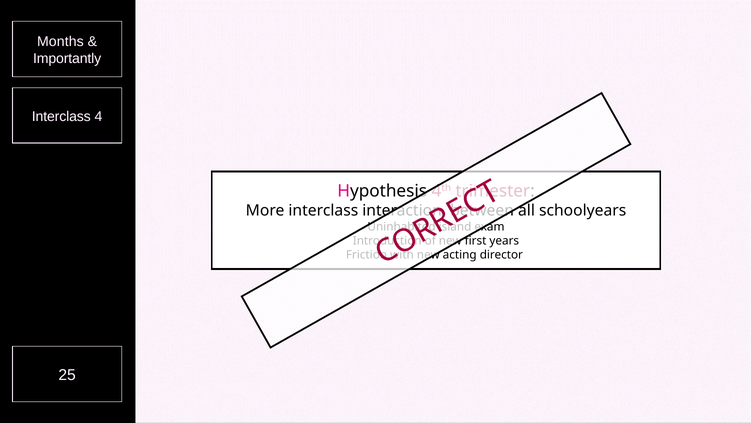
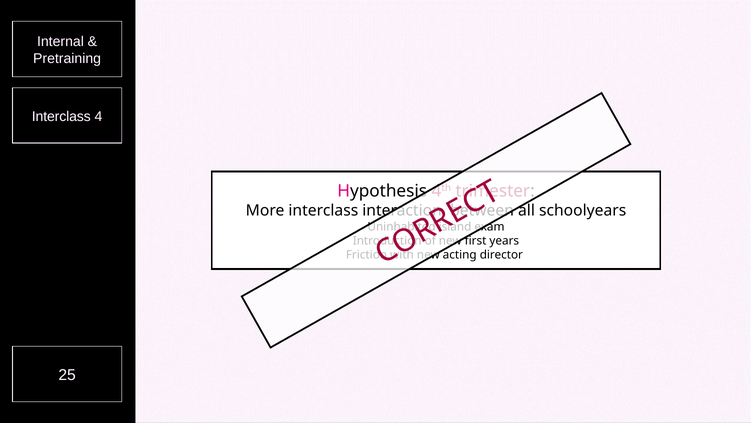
Months: Months -> Internal (60, 41)
Importantly: Importantly -> Pretraining (67, 58)
